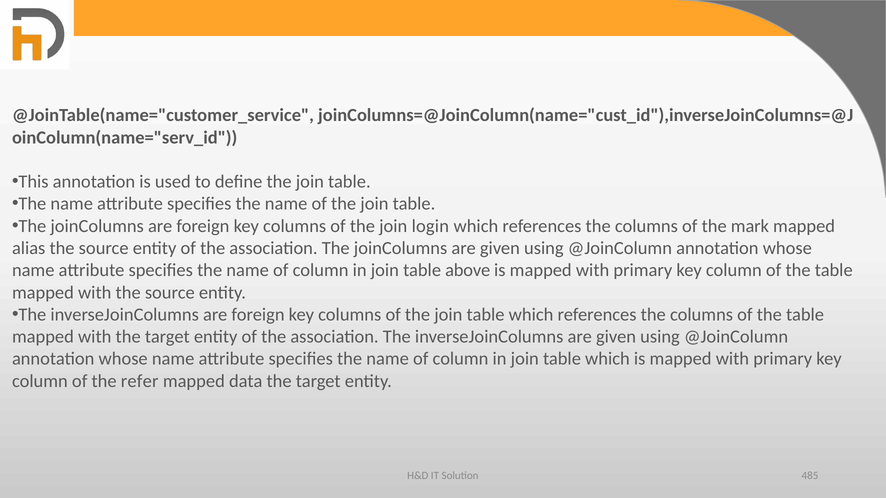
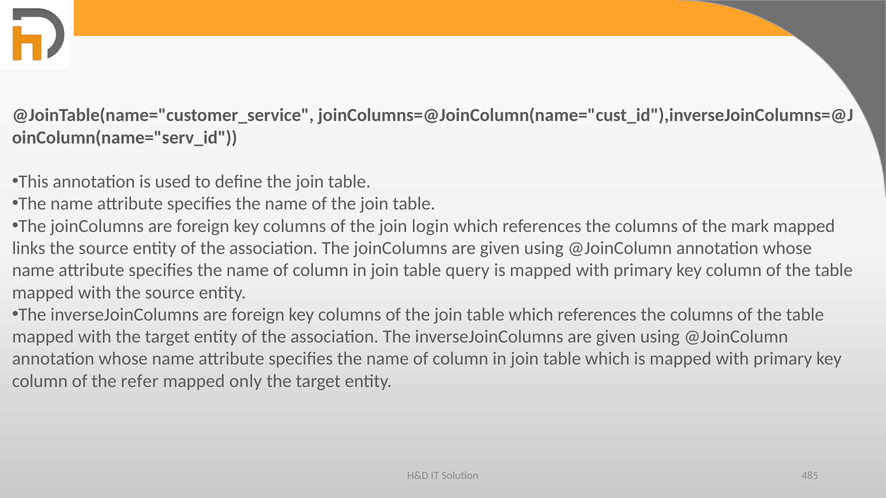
alias: alias -> links (29, 248)
above: above -> query (468, 271)
data: data -> only (246, 381)
